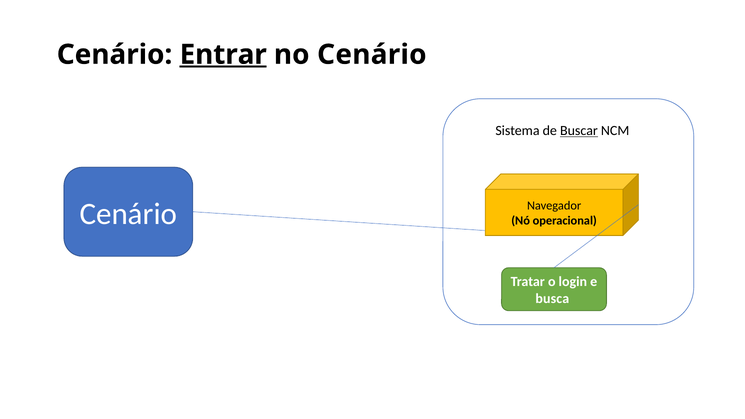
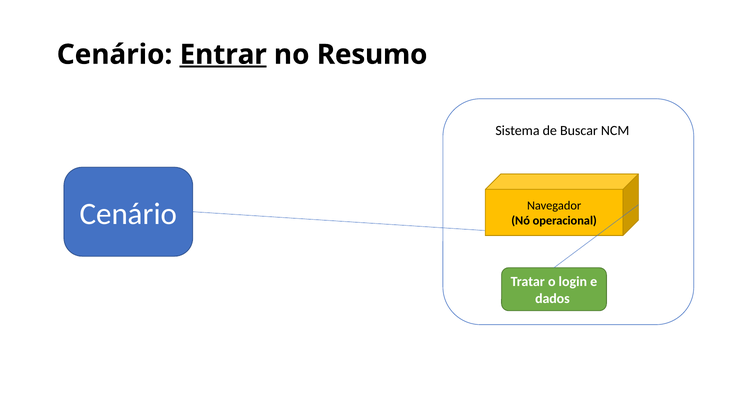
no Cenário: Cenário -> Resumo (372, 55)
Buscar underline: present -> none (579, 131)
busca: busca -> dados (552, 299)
